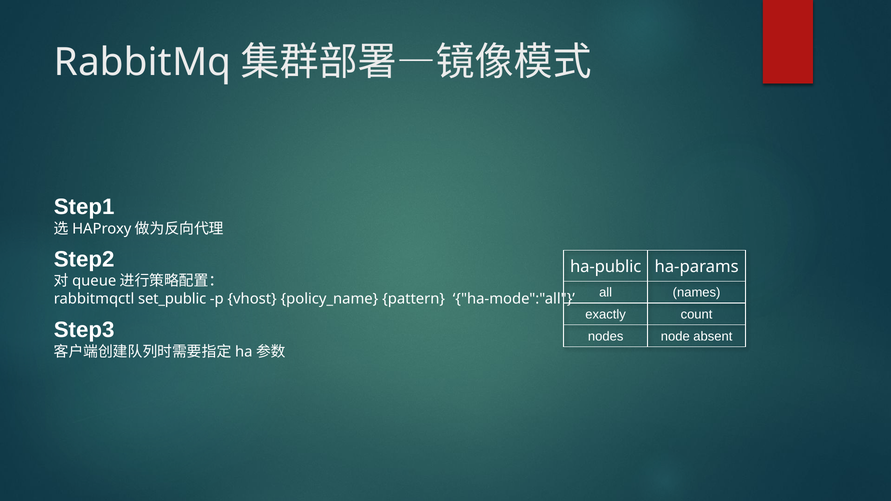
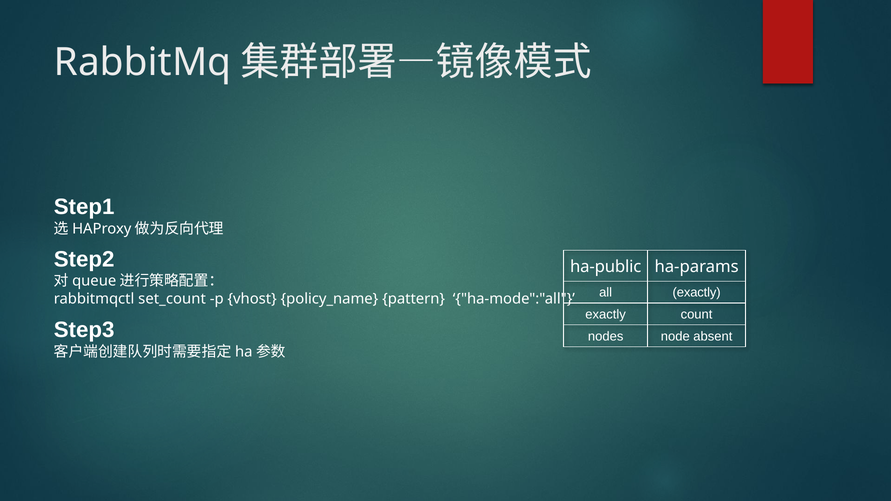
all names: names -> exactly (697, 293)
set_public: set_public -> set_count (172, 299)
